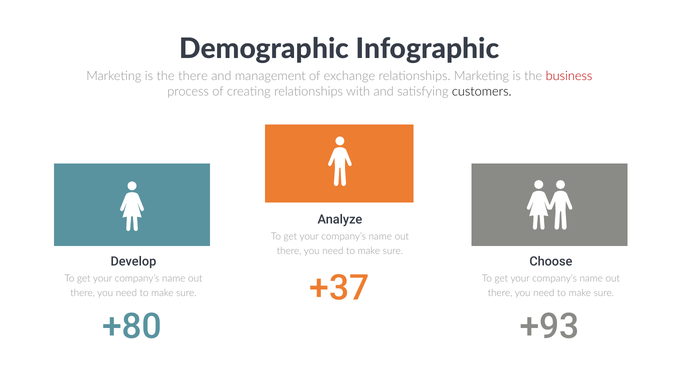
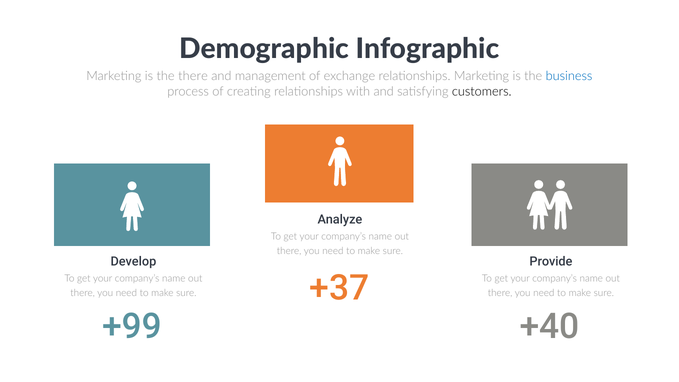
business colour: red -> blue (569, 76)
Choose: Choose -> Provide (551, 261)
+80: +80 -> +99 (132, 327)
+93: +93 -> +40 (550, 327)
